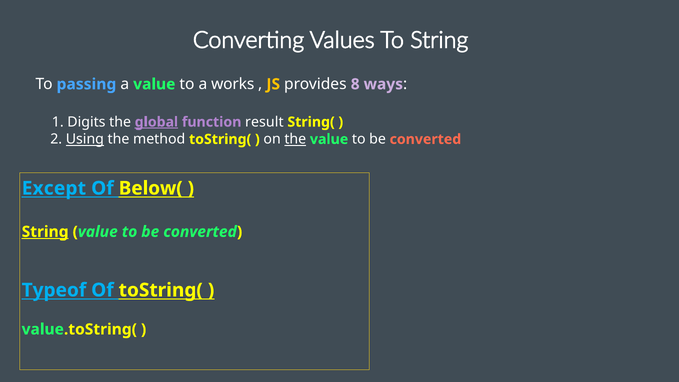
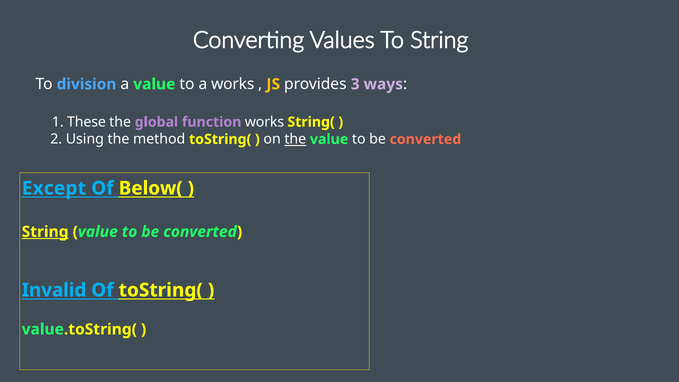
passing: passing -> division (87, 84)
8: 8 -> 3 (355, 84)
Digits: Digits -> These (87, 122)
global underline: present -> none (156, 122)
function result: result -> works (265, 122)
Using underline: present -> none (85, 139)
Typeof: Typeof -> Invalid (54, 290)
